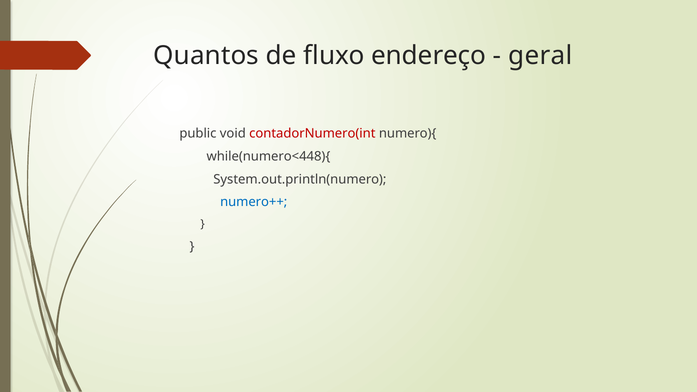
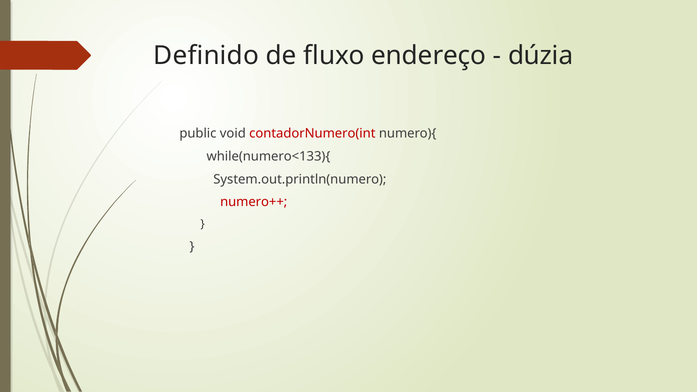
Quantos: Quantos -> Definido (206, 56)
geral: geral -> dúzia (541, 56)
while(numero<448){: while(numero<448){ -> while(numero<133){ (268, 156)
numero++ colour: blue -> red (254, 202)
